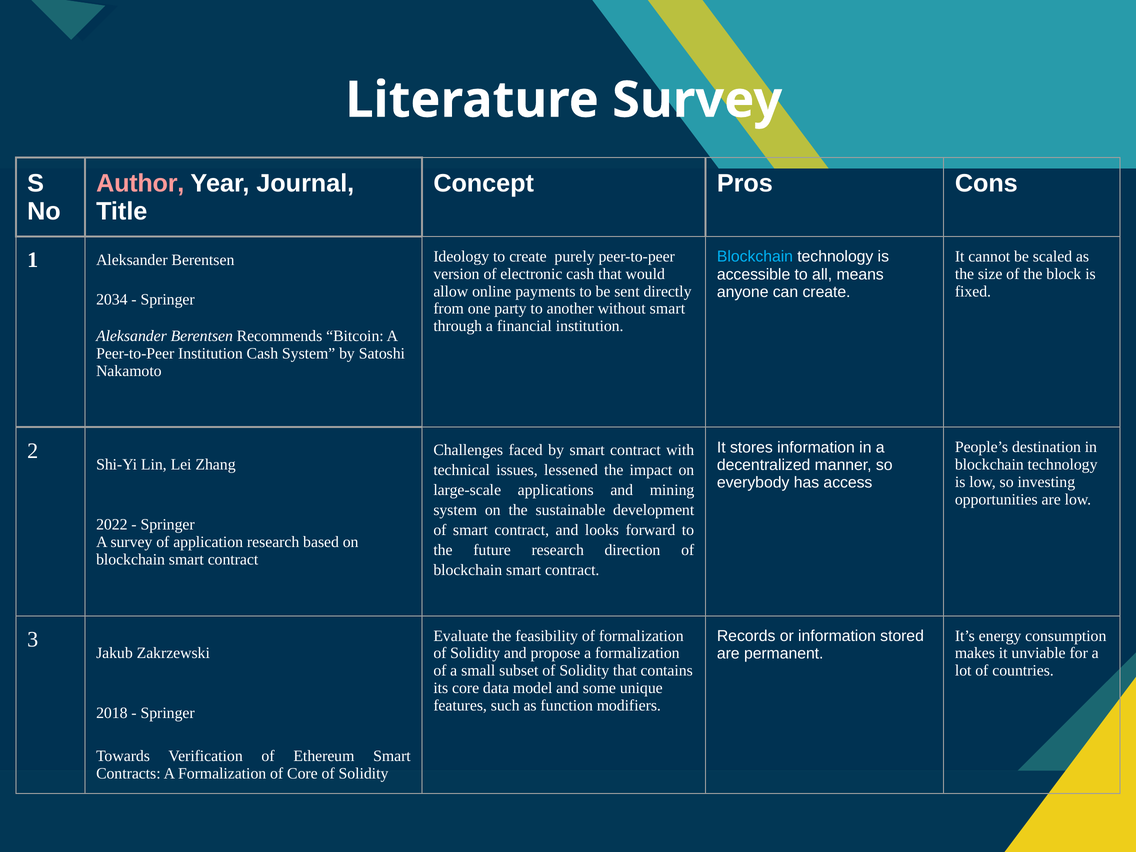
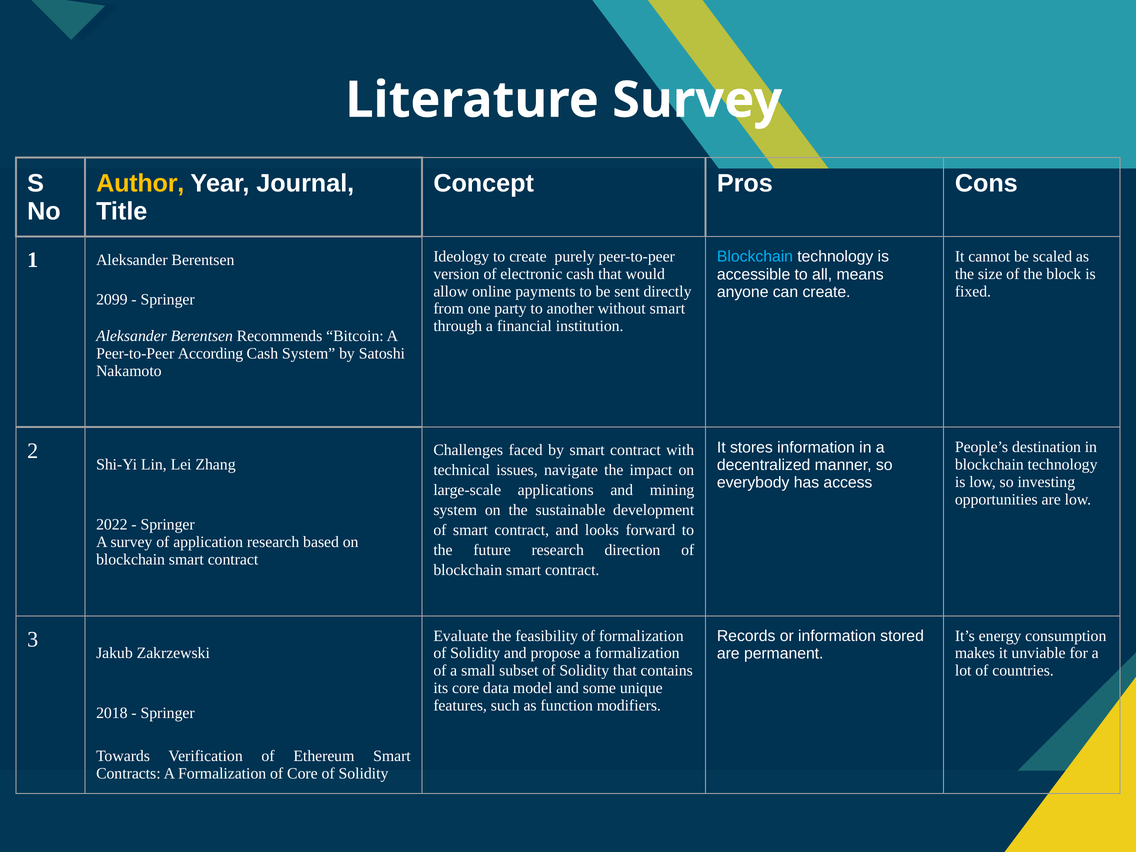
Author colour: pink -> yellow (140, 183)
2034: 2034 -> 2099 (112, 300)
Peer-to-Peer Institution: Institution -> According (211, 353)
lessened: lessened -> navigate (571, 470)
